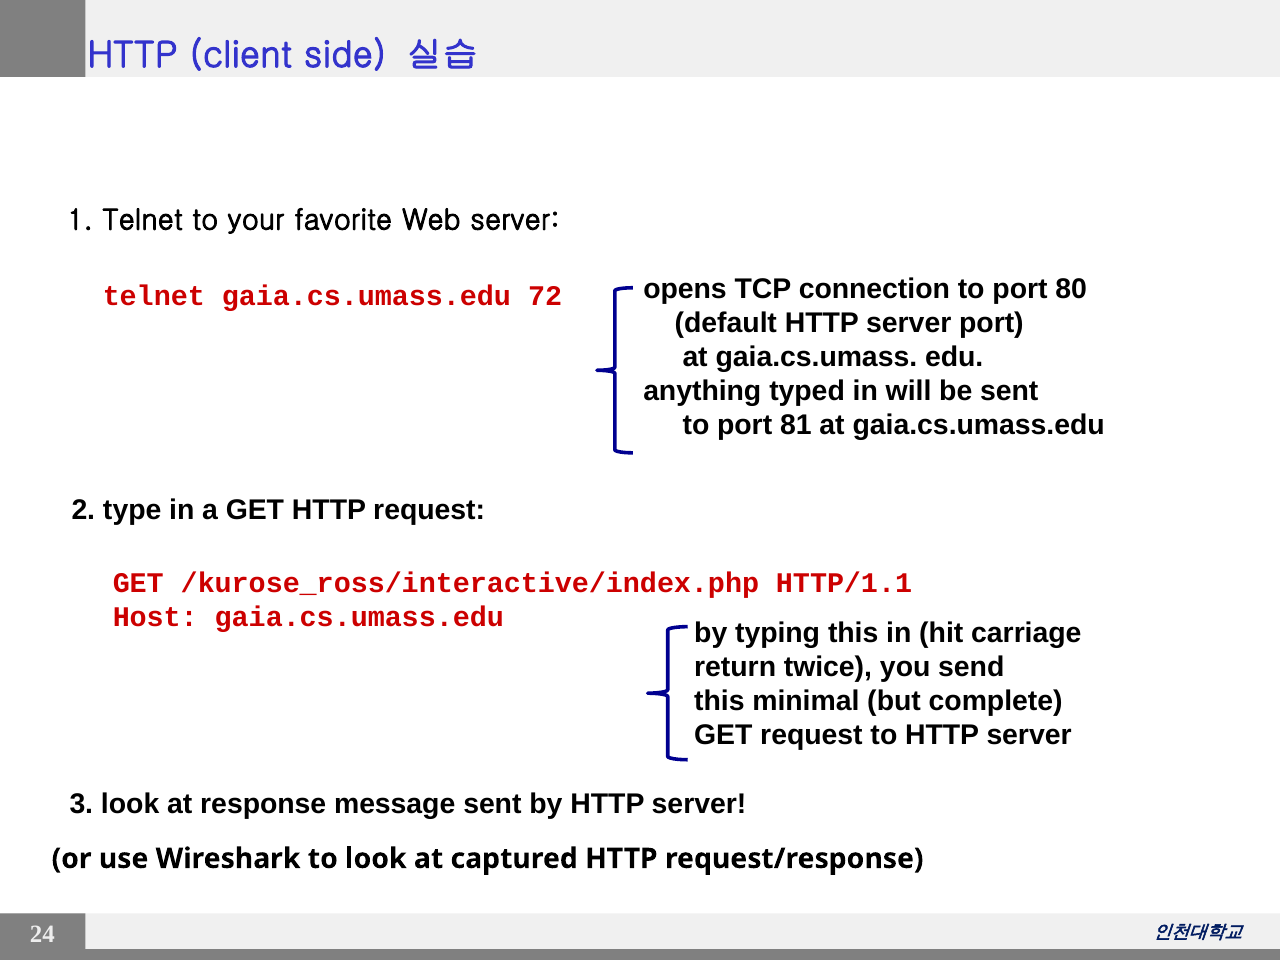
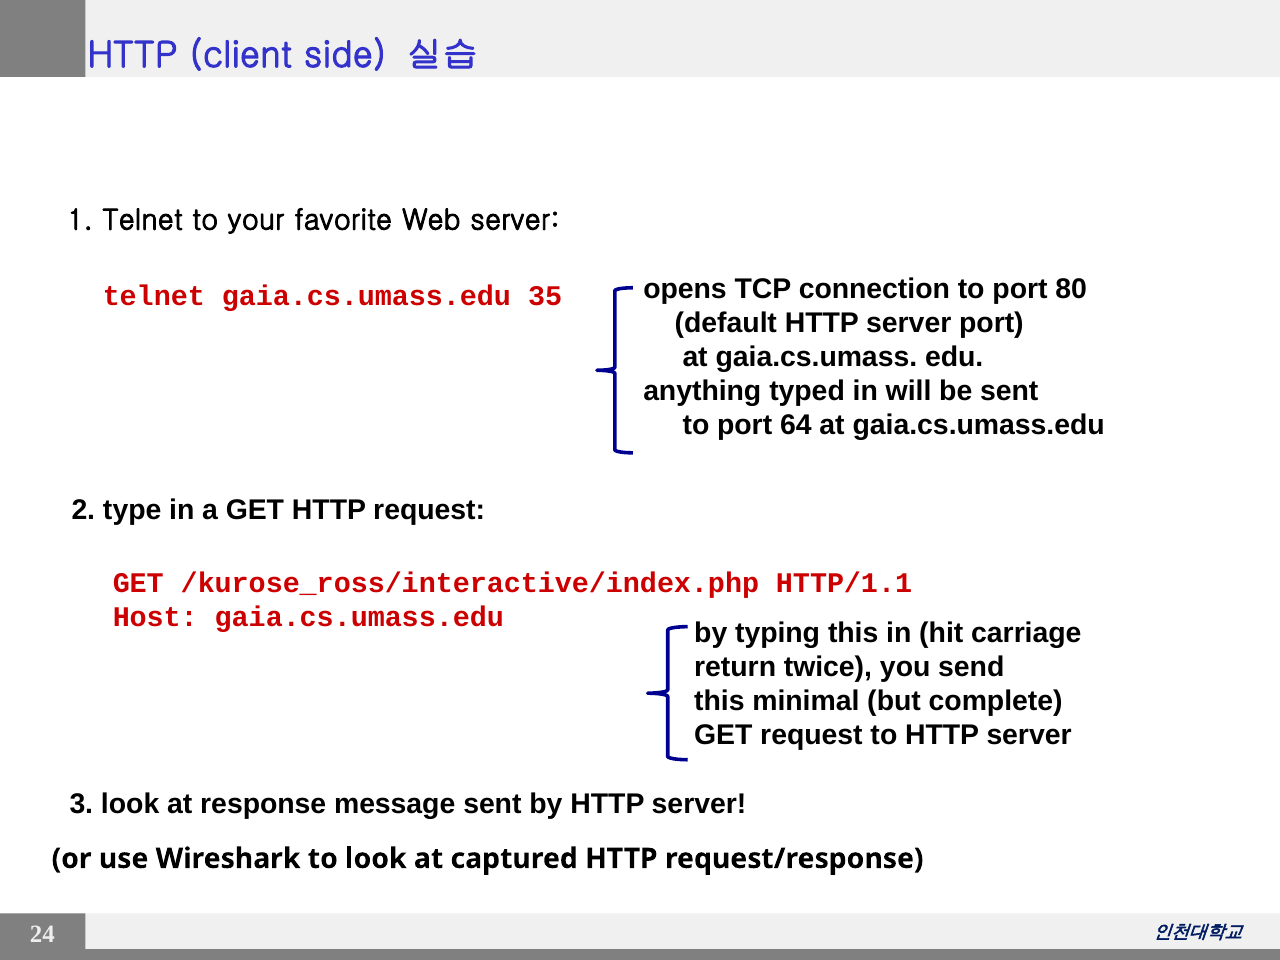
72: 72 -> 35 (545, 296)
81: 81 -> 64 (796, 426)
